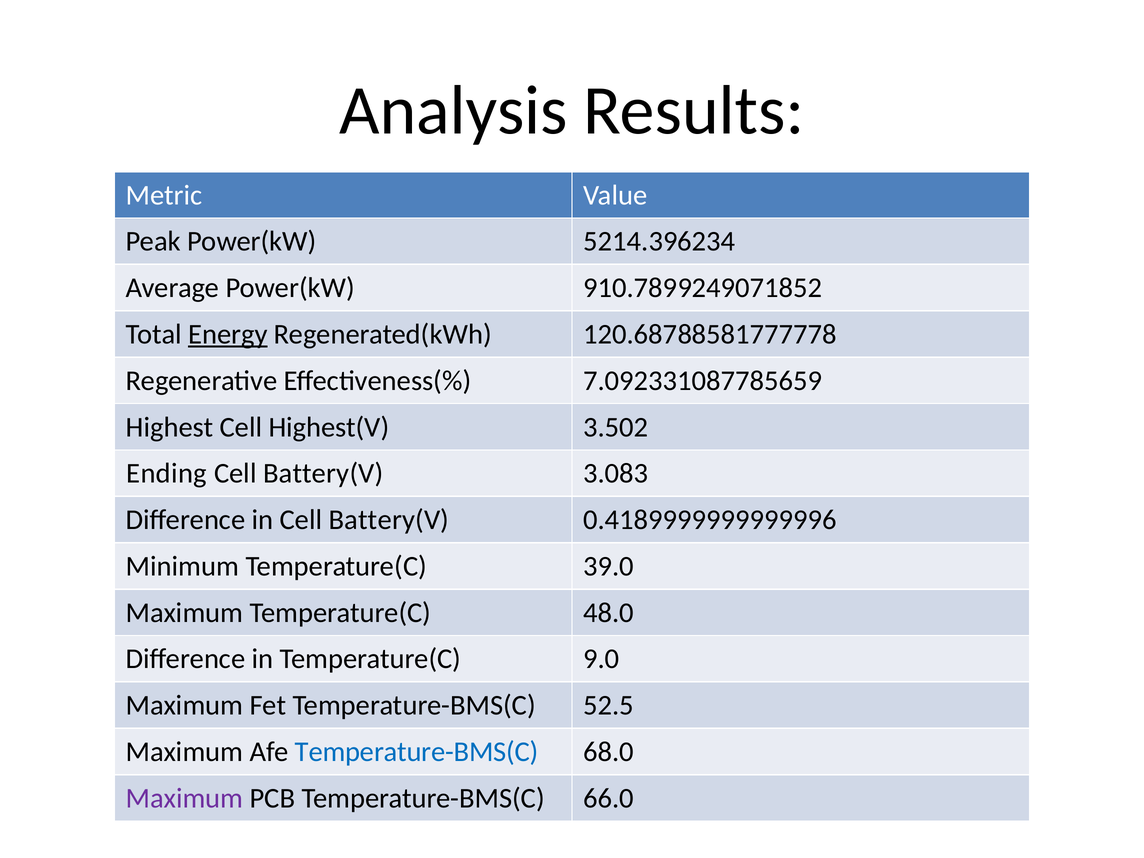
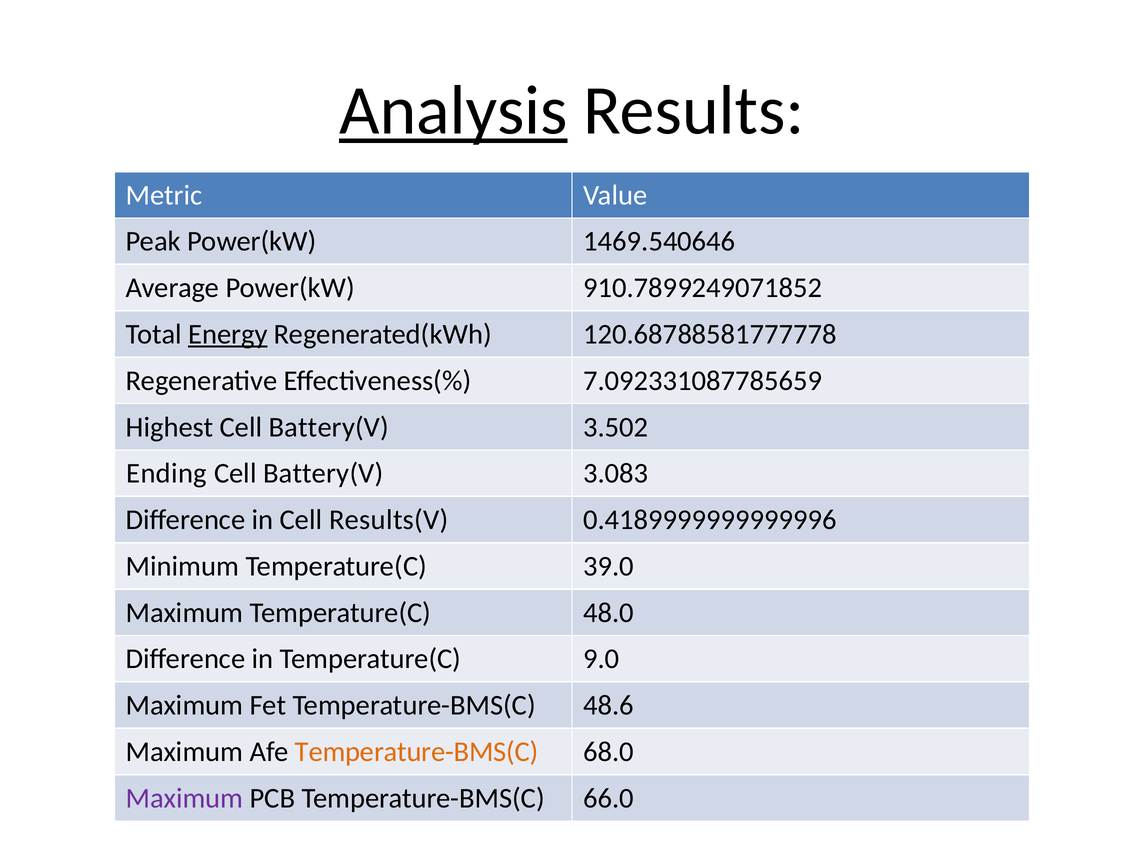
Analysis underline: none -> present (453, 111)
5214.396234: 5214.396234 -> 1469.540646 (659, 242)
Highest Cell Highest(V: Highest(V -> Battery(V (329, 427)
in Cell Battery(V: Battery(V -> Results(V (389, 520)
52.5: 52.5 -> 48.6 (609, 705)
Temperature-BMS(C colour: blue -> orange (417, 752)
